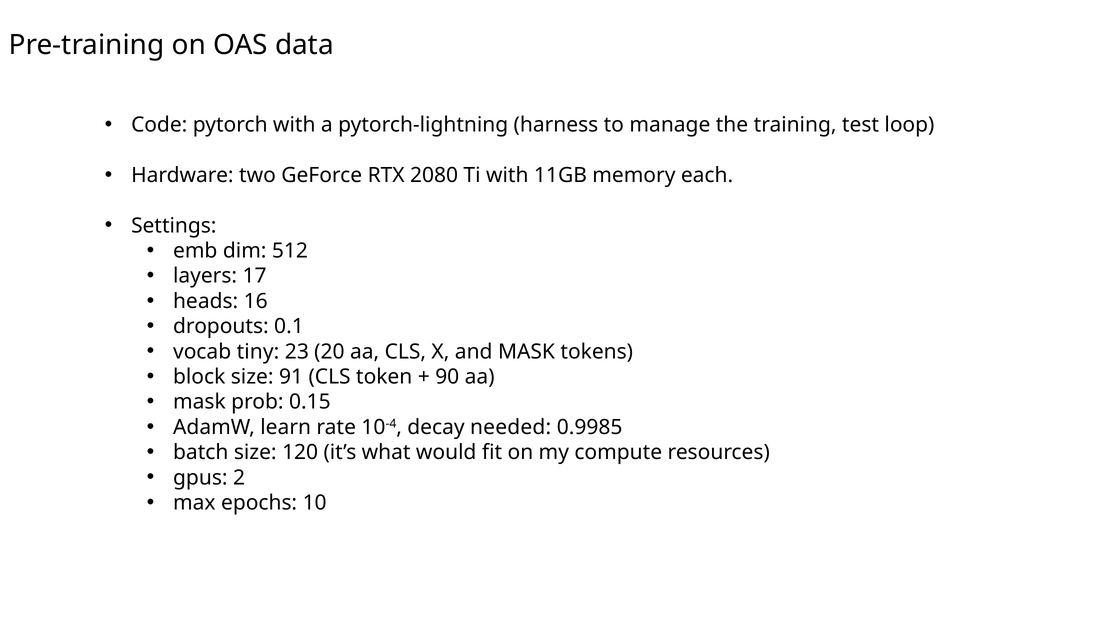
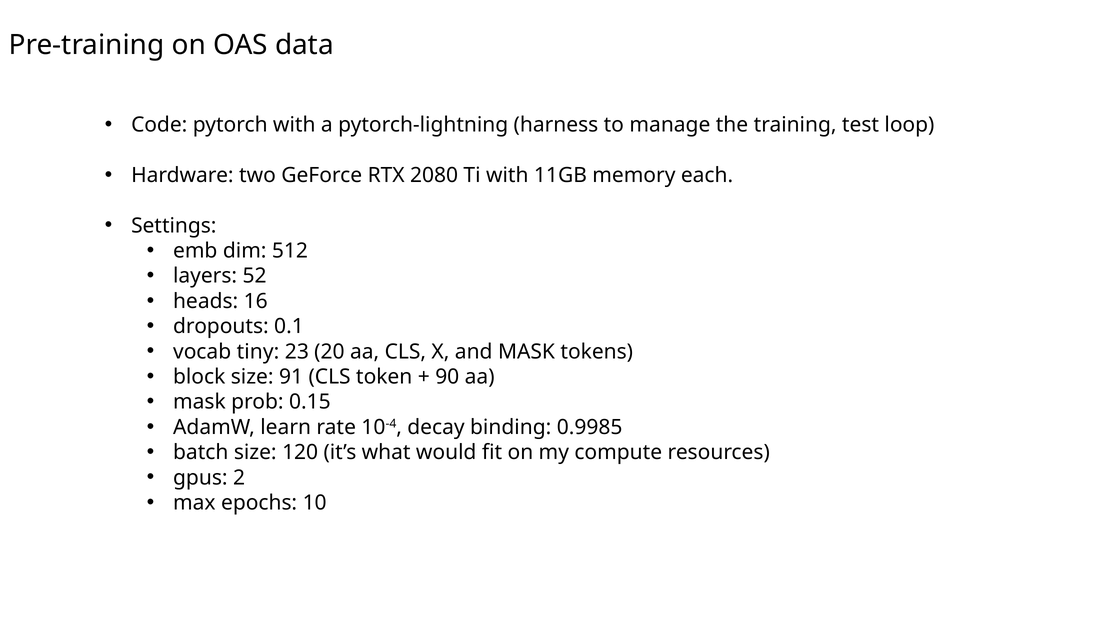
17: 17 -> 52 (255, 276)
needed: needed -> binding (511, 427)
